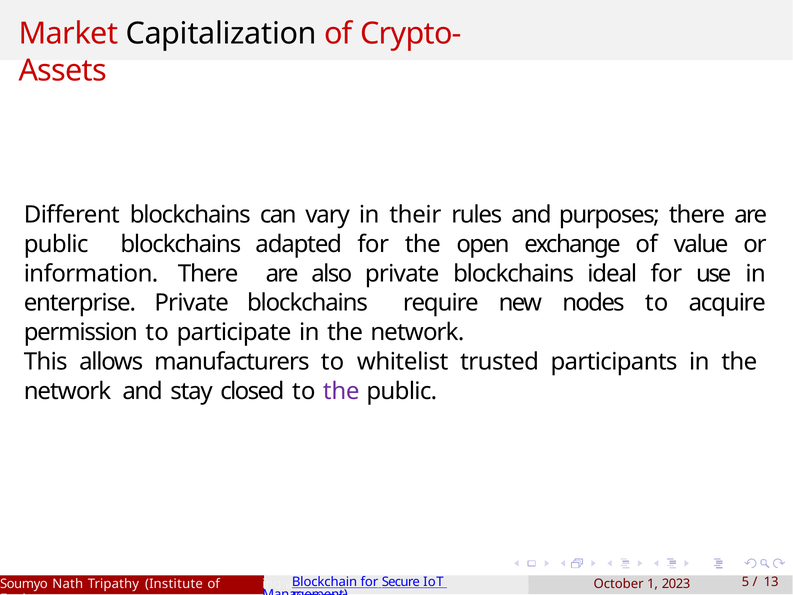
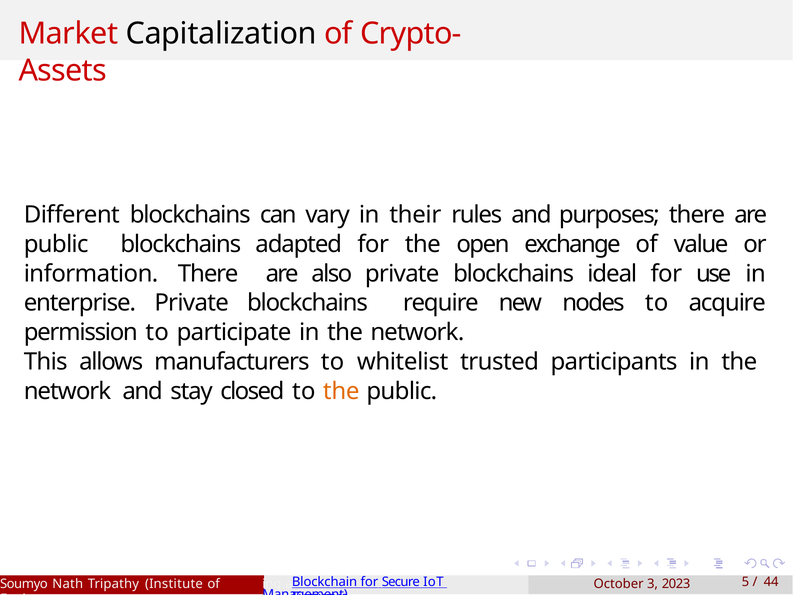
the colour: purple -> orange (341, 391)
1: 1 -> 3 (652, 584)
13: 13 -> 44 (771, 582)
